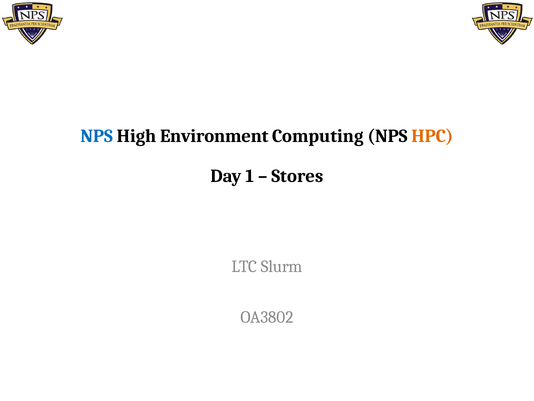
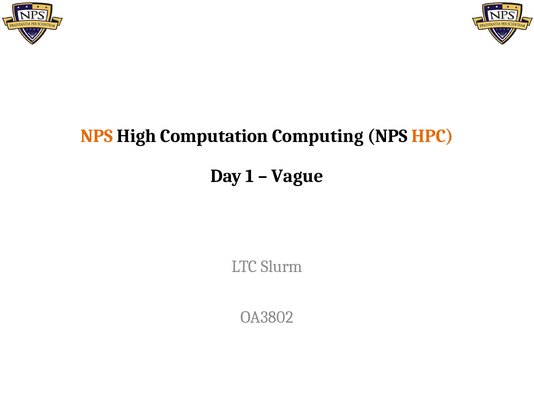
NPS colour: blue -> orange (97, 136)
Environment: Environment -> Computation (214, 136)
Stores: Stores -> Vague (297, 176)
